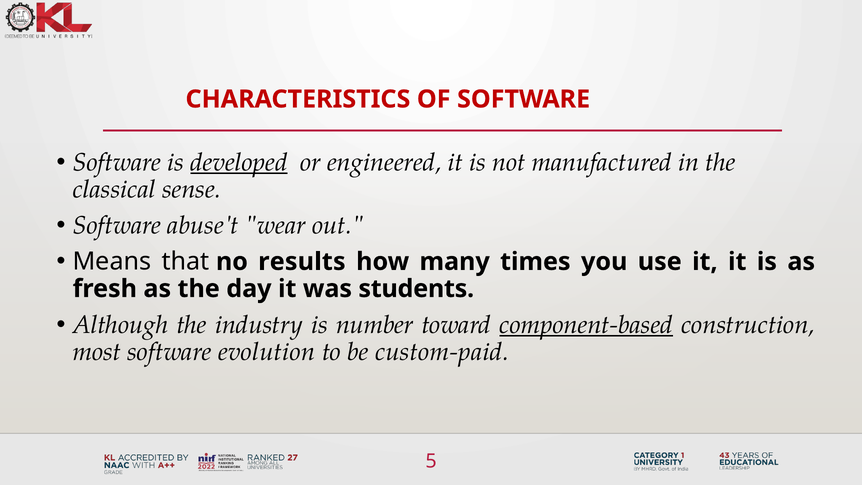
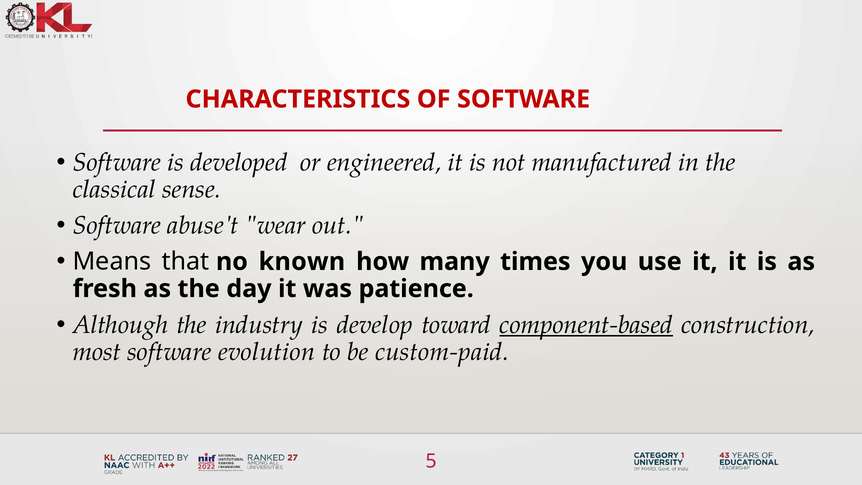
developed underline: present -> none (239, 162)
results: results -> known (302, 262)
students: students -> patience (416, 289)
number: number -> develop (375, 325)
